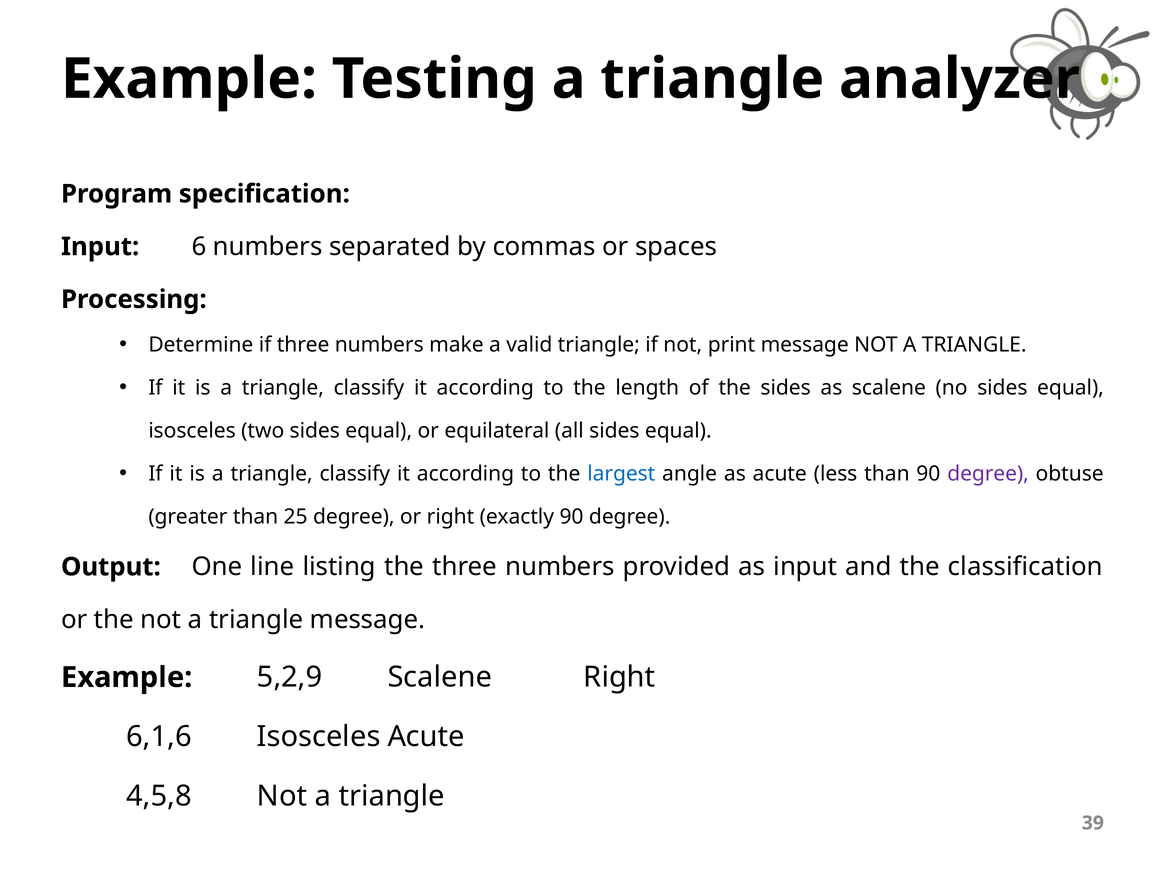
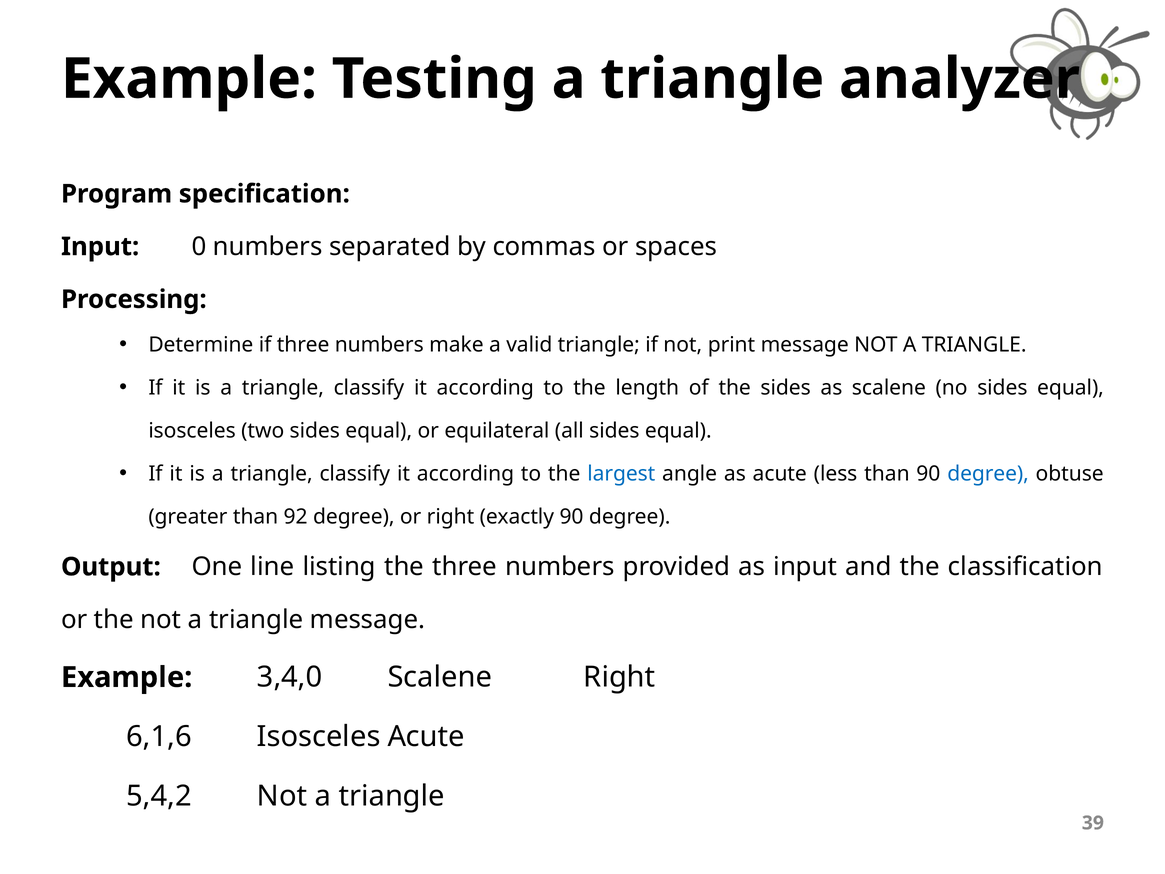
6: 6 -> 0 (199, 247)
degree colour: purple -> blue (988, 474)
25: 25 -> 92 (296, 517)
5,2,9: 5,2,9 -> 3,4,0 (290, 677)
4,5,8: 4,5,8 -> 5,4,2 (159, 796)
